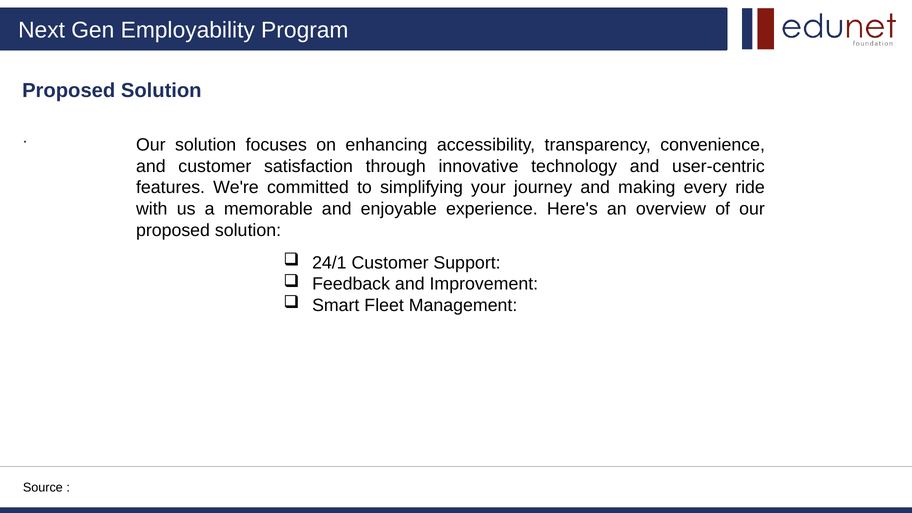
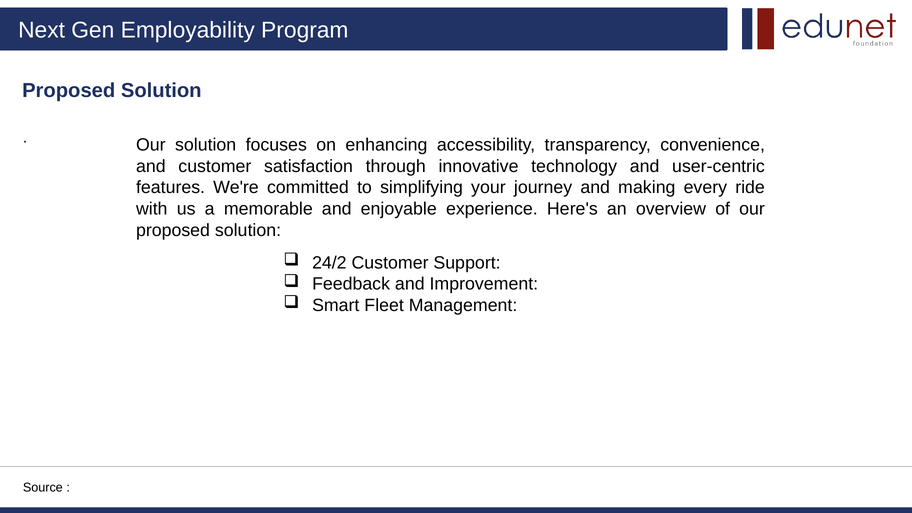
24/1: 24/1 -> 24/2 (329, 263)
